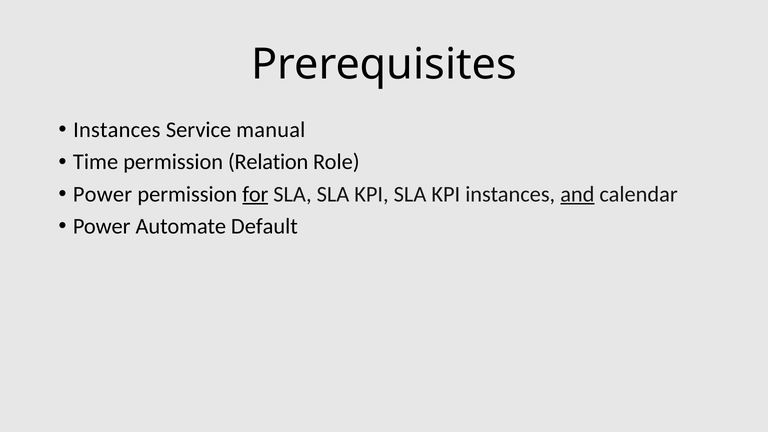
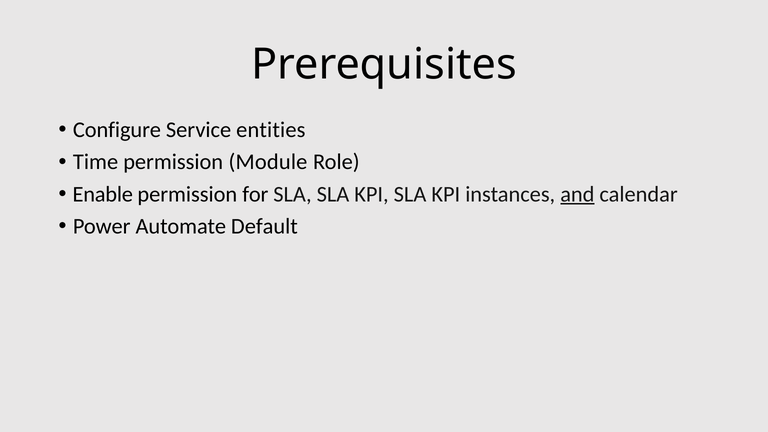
Instances: Instances -> Configure (117, 130)
manual: manual -> entities (271, 130)
Relation: Relation -> Module (268, 162)
Power: Power -> Enable (103, 194)
for underline: present -> none (255, 194)
